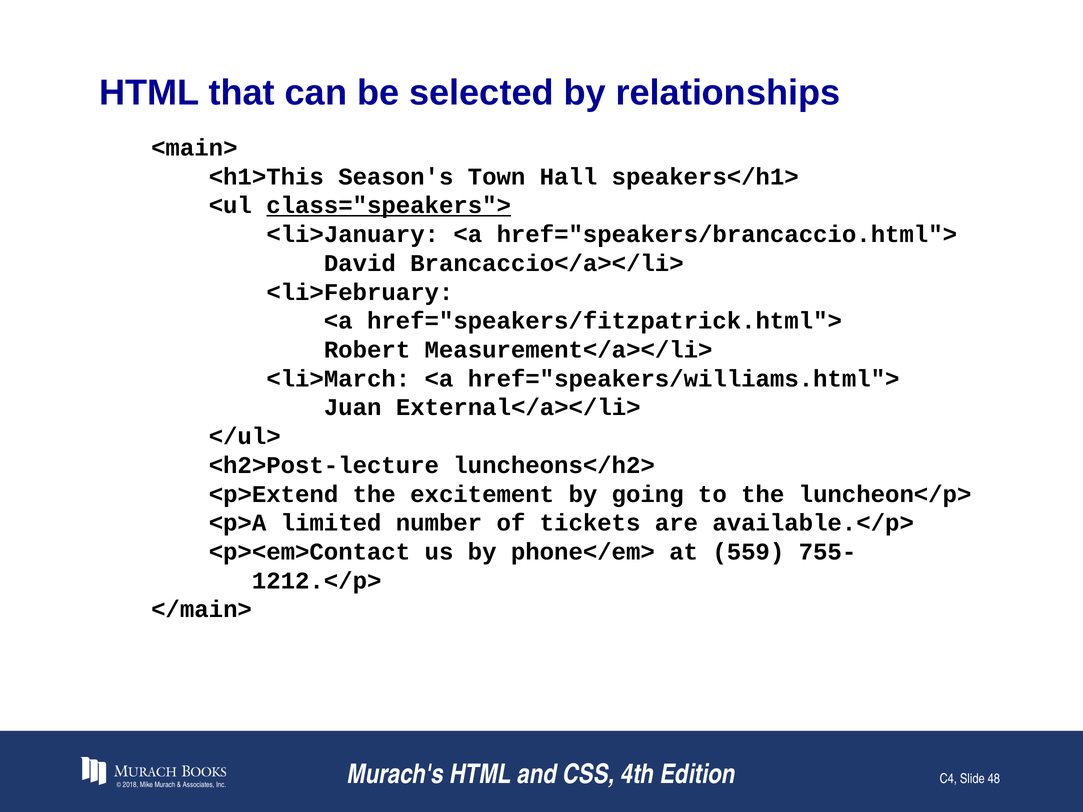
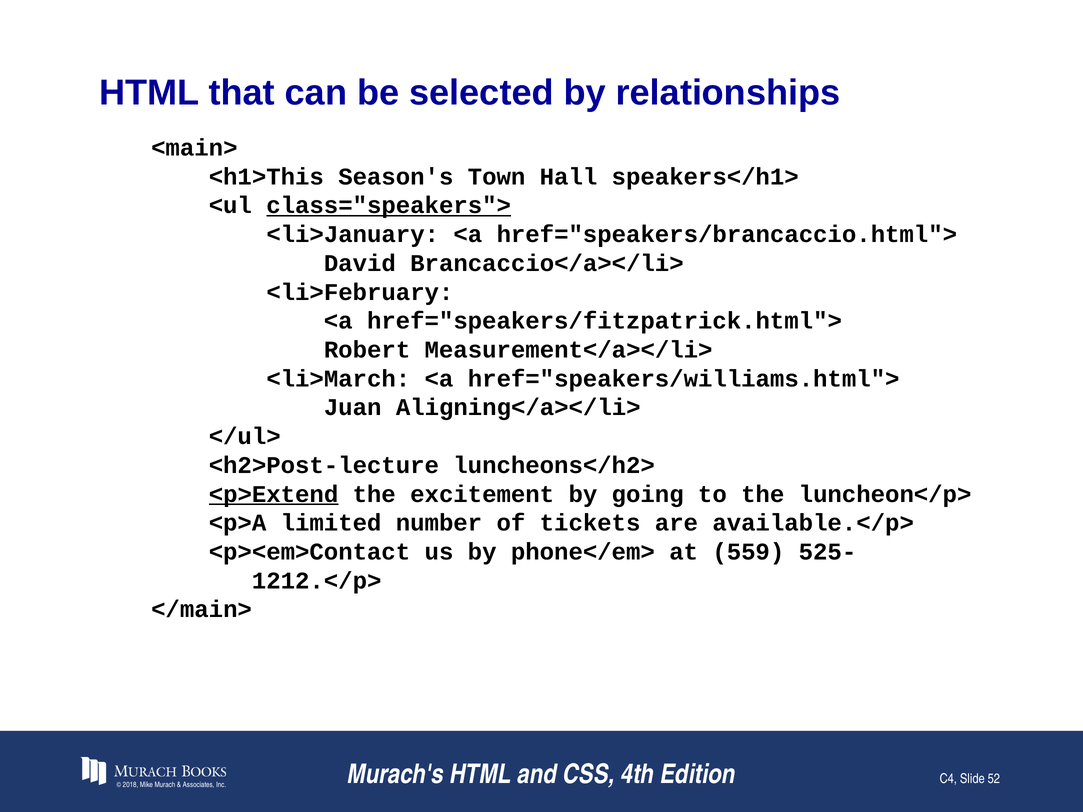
External</a></li>: External</a></li> -> Aligning</a></li> (518, 408)
<p>Extend underline: none -> present (274, 494)
755-: 755- -> 525- (828, 552)
48: 48 -> 52 (994, 779)
